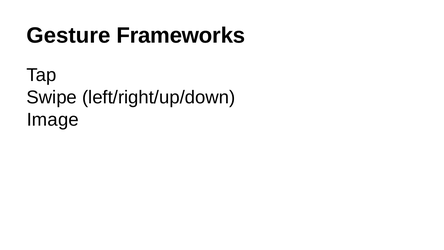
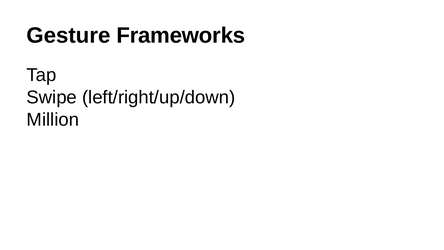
Image: Image -> Million (53, 120)
